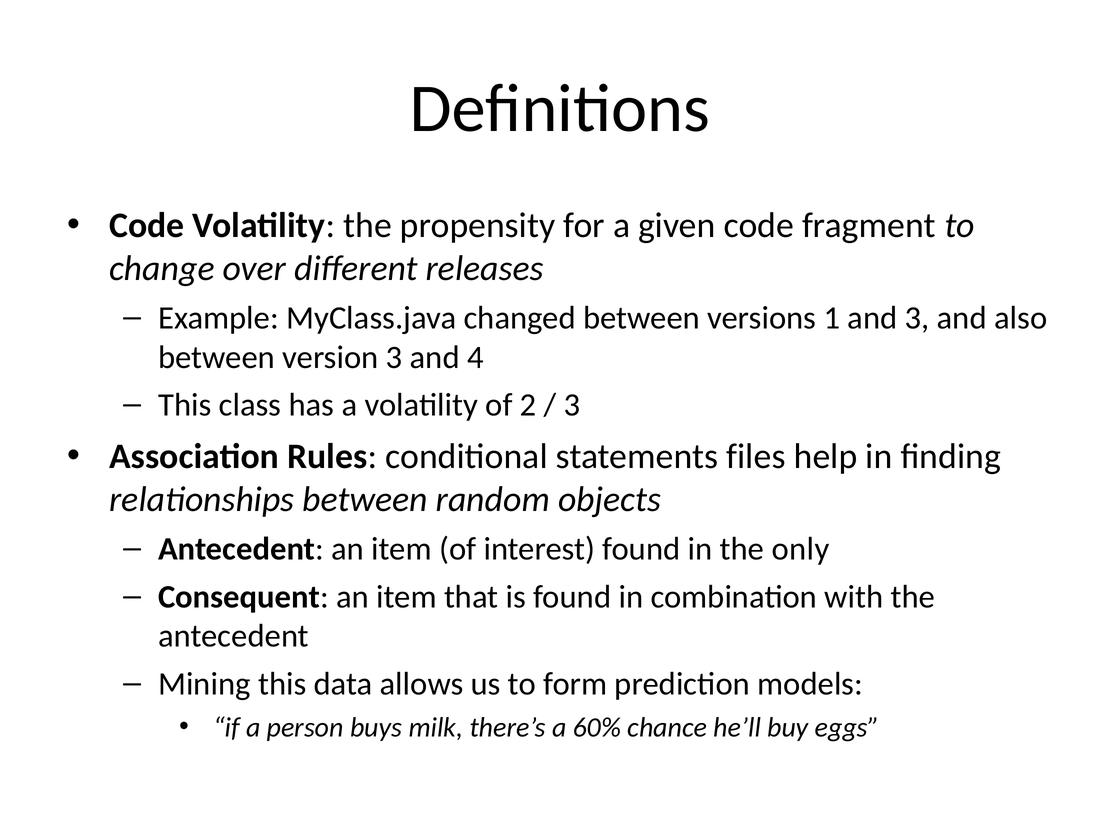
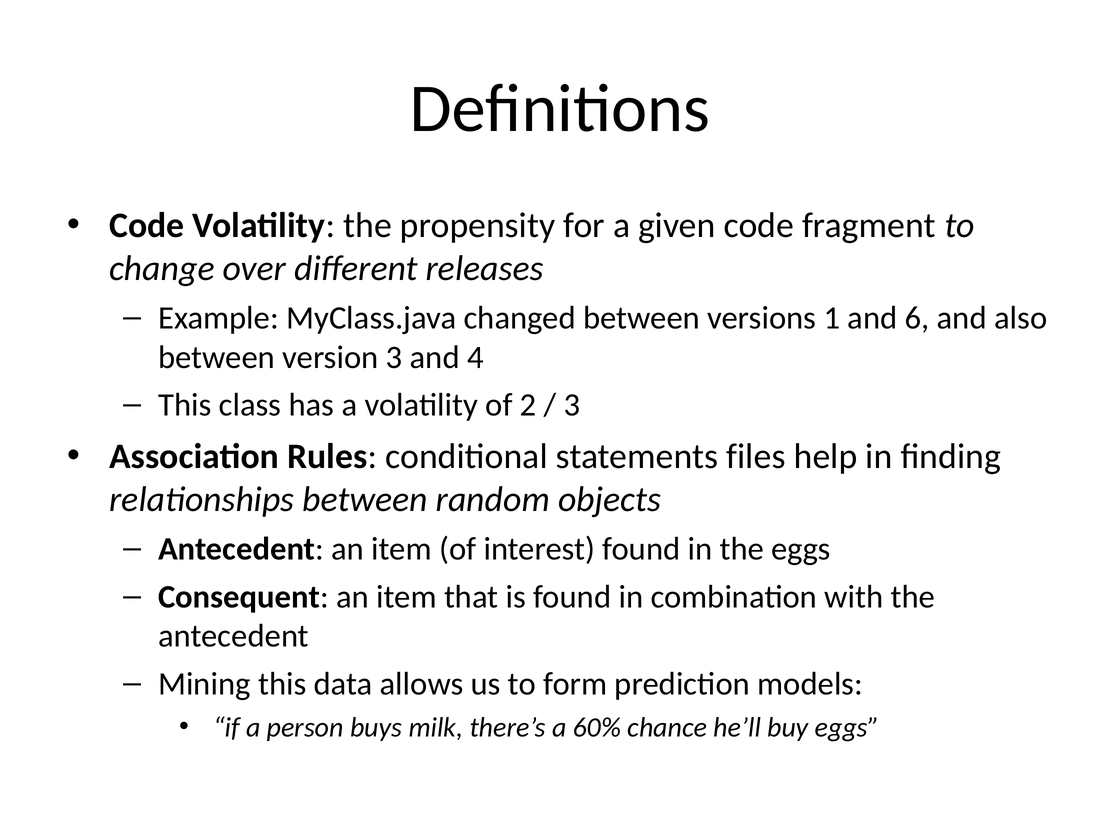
and 3: 3 -> 6 (917, 318)
the only: only -> eggs (801, 549)
